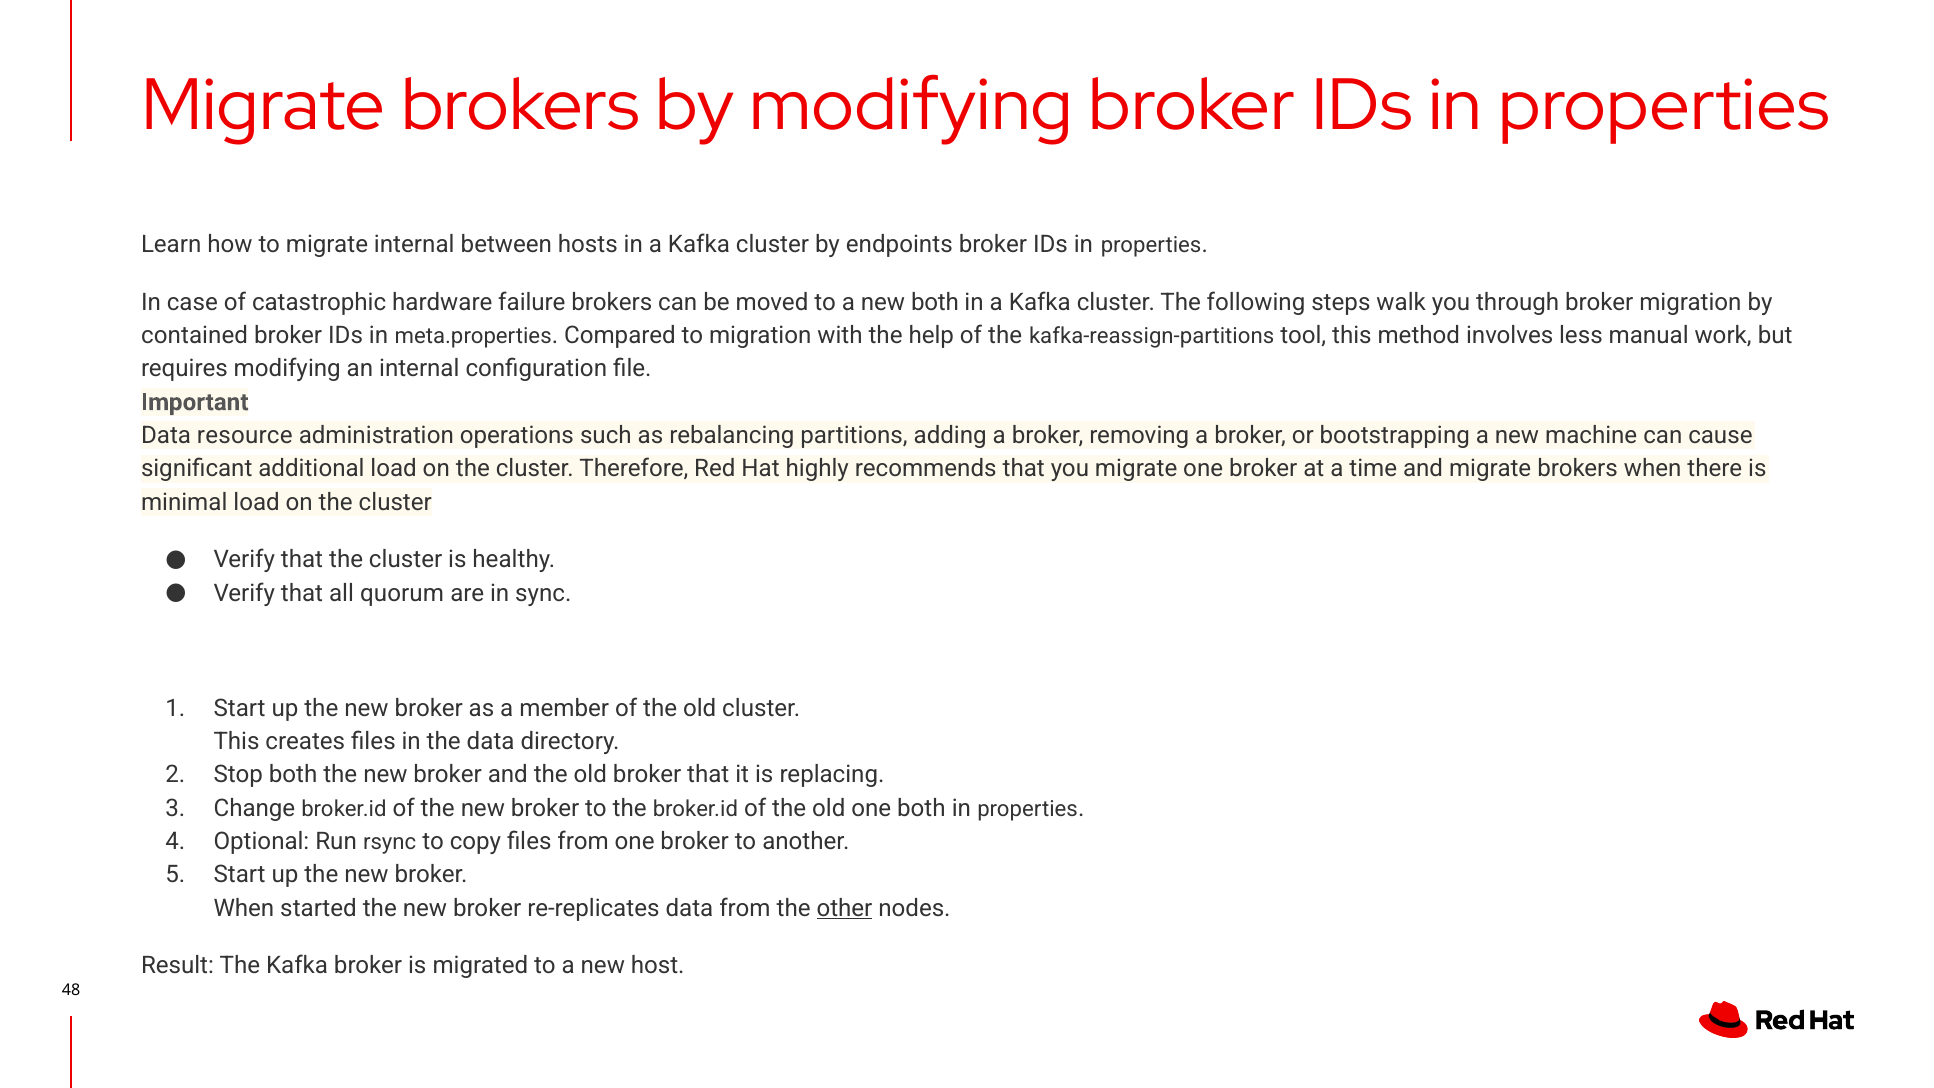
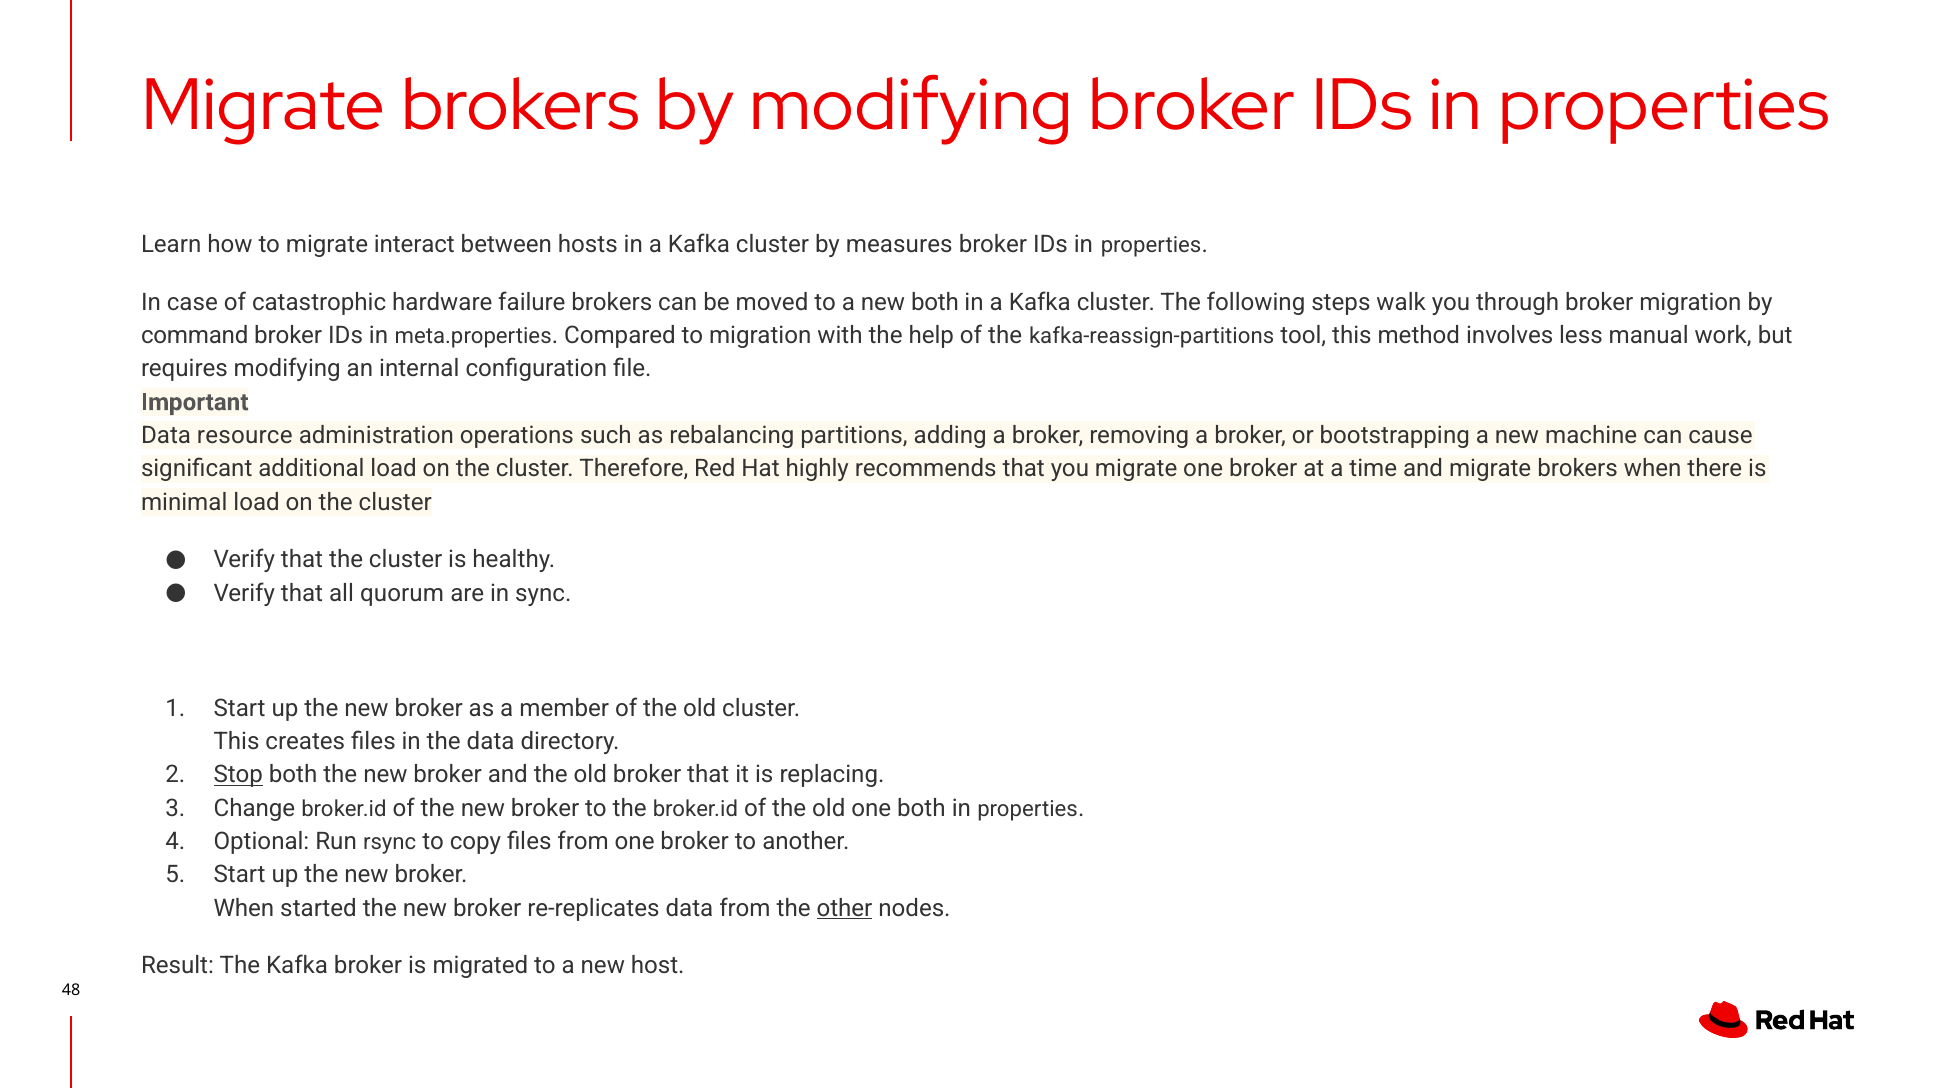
migrate internal: internal -> interact (414, 245)
endpoints: endpoints -> measures (899, 245)
contained: contained -> command (195, 335)
Stop underline: none -> present (238, 775)
